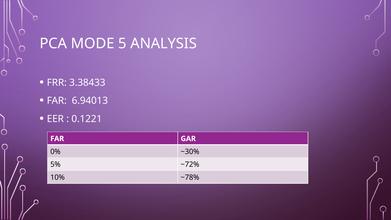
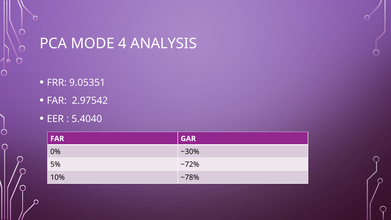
5: 5 -> 4 (122, 43)
3.38433: 3.38433 -> 9.05351 (87, 83)
6.94013: 6.94013 -> 2.97542 (90, 101)
0.1221: 0.1221 -> 5.4040 (87, 119)
